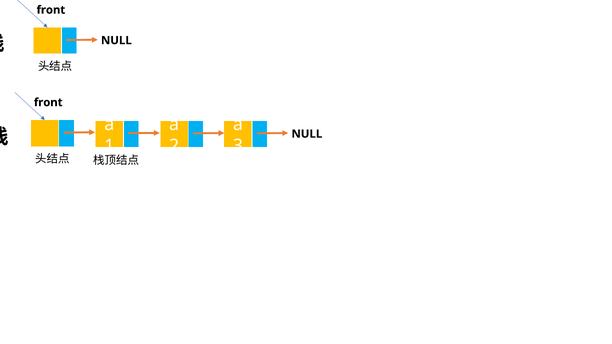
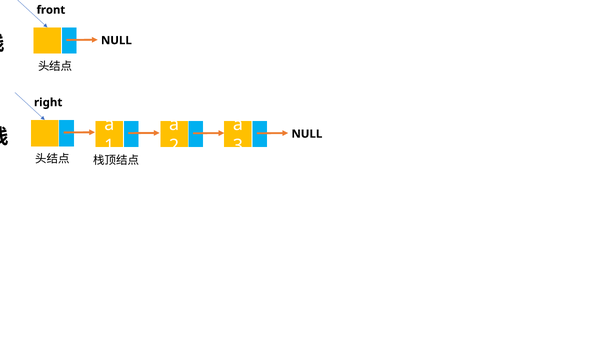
front: front -> right (48, 102)
